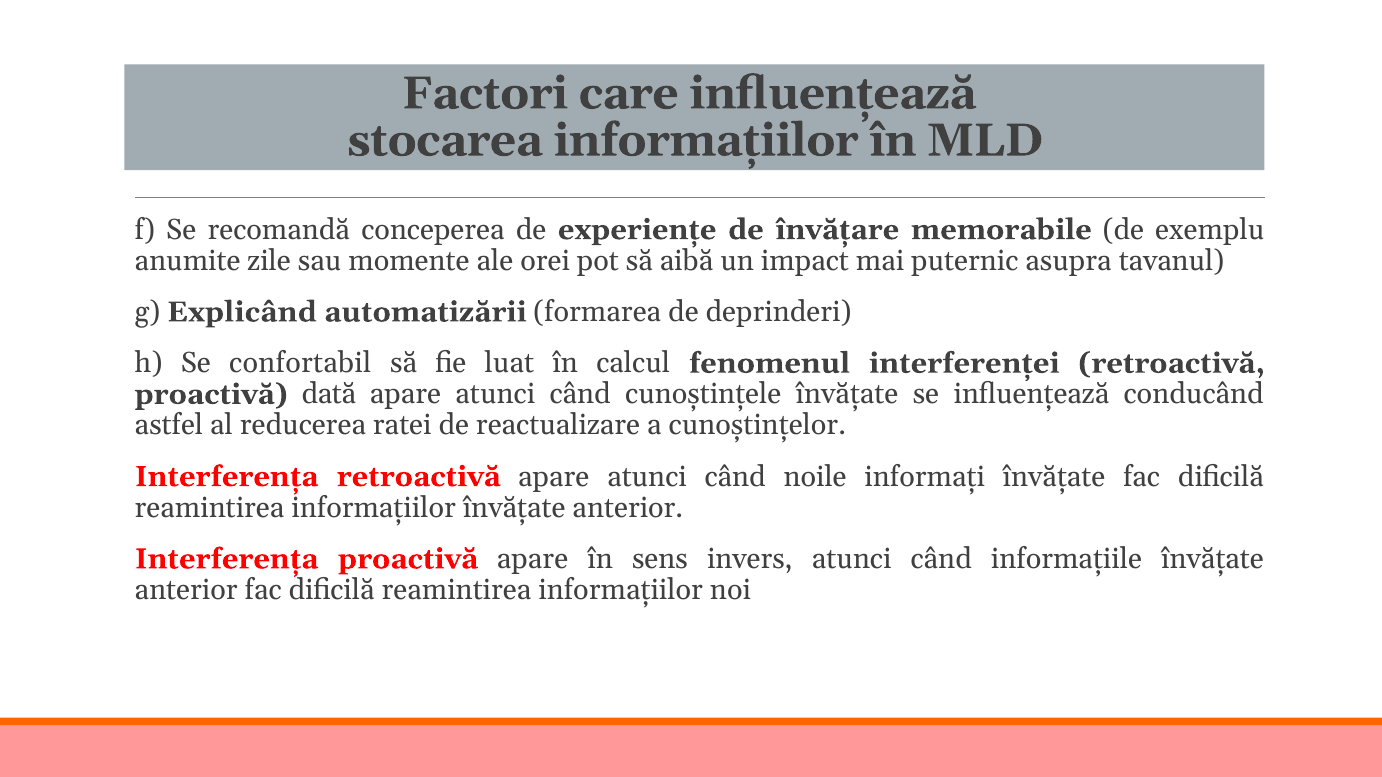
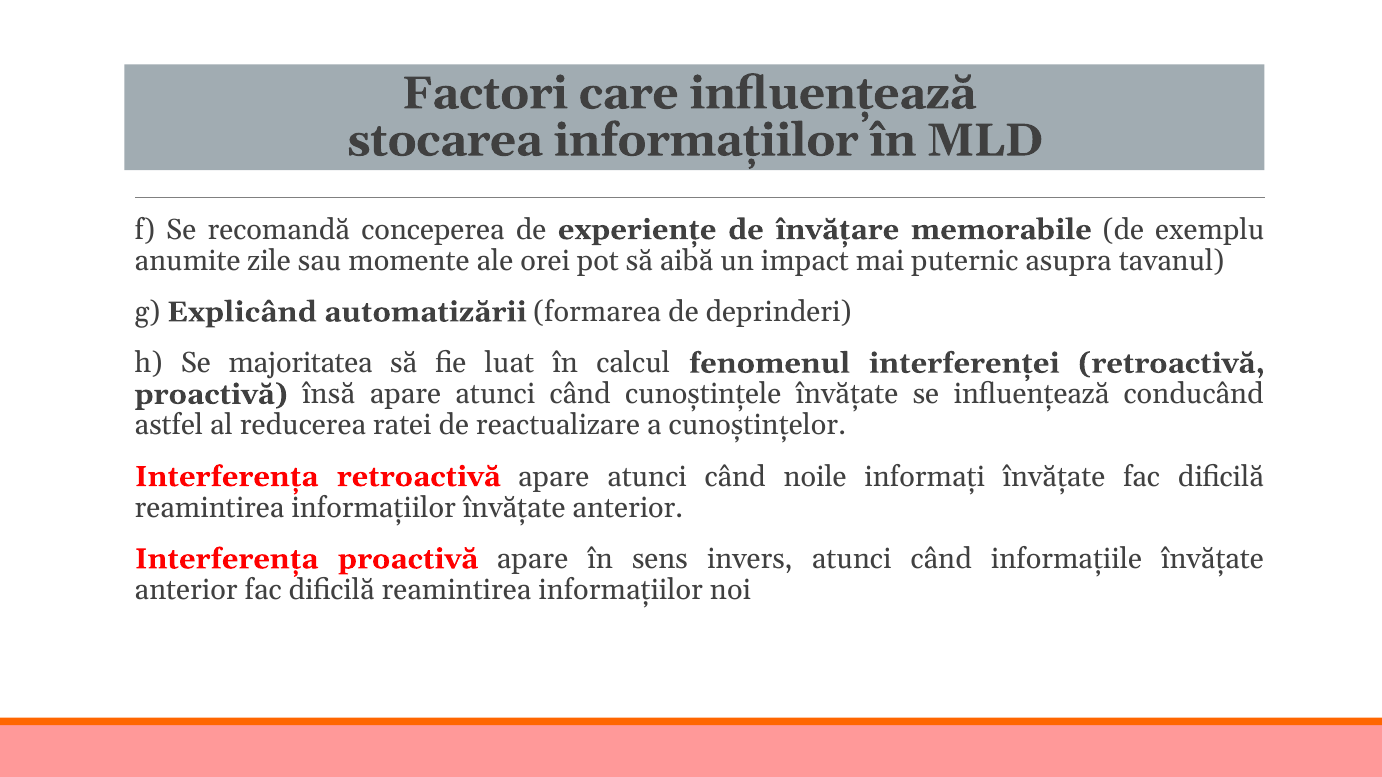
confortabil: confortabil -> majoritatea (301, 363)
dată: dată -> însă (329, 394)
